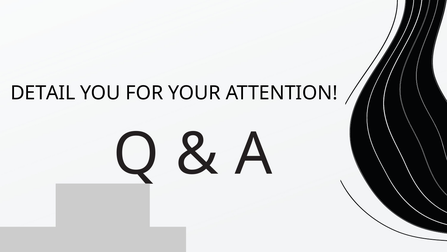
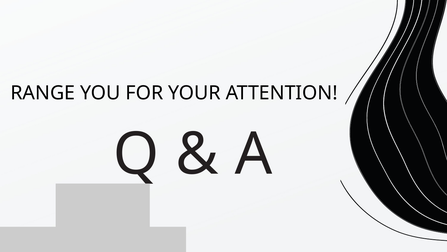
DETAIL: DETAIL -> RANGE (43, 93)
